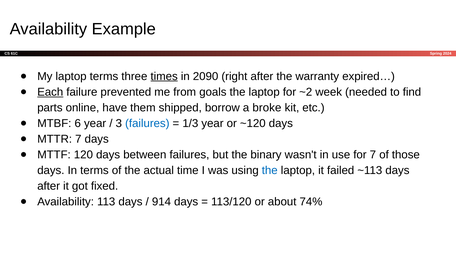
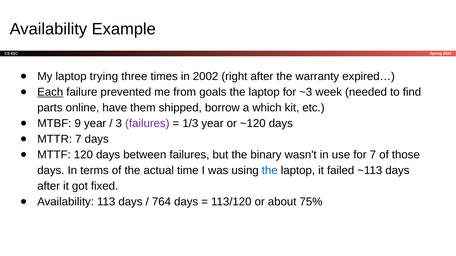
laptop terms: terms -> trying (104, 76)
times underline: present -> none (164, 76)
2090: 2090 -> 2002 (206, 76)
~2: ~2 -> ~3 (306, 92)
broke: broke -> which (267, 108)
6: 6 -> 9 (78, 124)
failures colour: blue -> purple (147, 124)
914: 914 -> 764 (161, 202)
74%: 74% -> 75% (311, 202)
